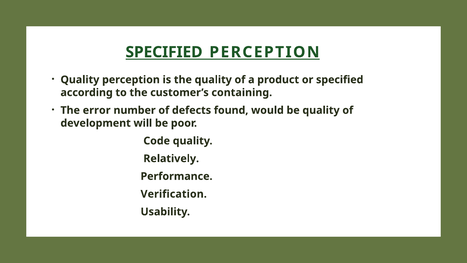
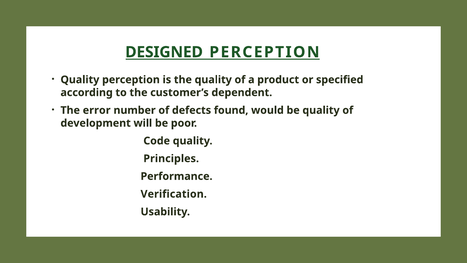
SPECIFIED: SPECIFIED -> DESIGNED (164, 52)
containing: containing -> dependent (242, 92)
Relatively: Relatively -> Principles (171, 158)
